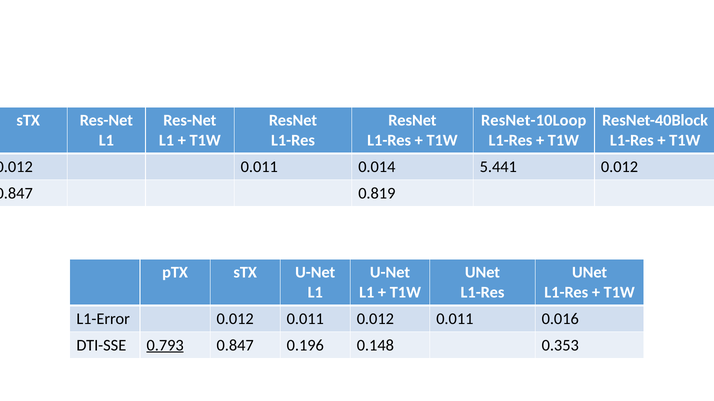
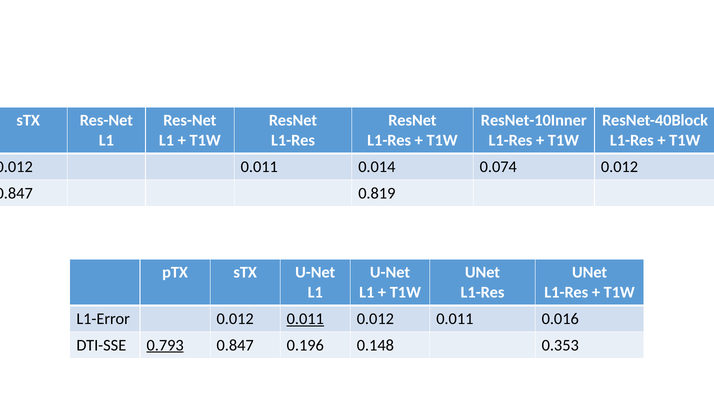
ResNet-10Loop: ResNet-10Loop -> ResNet-10Inner (534, 121)
5.441: 5.441 -> 0.074 (498, 167)
0.011 underline: none -> present (305, 319)
